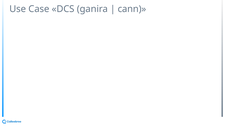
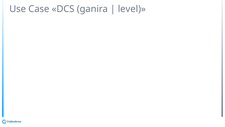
cann: cann -> level (132, 9)
